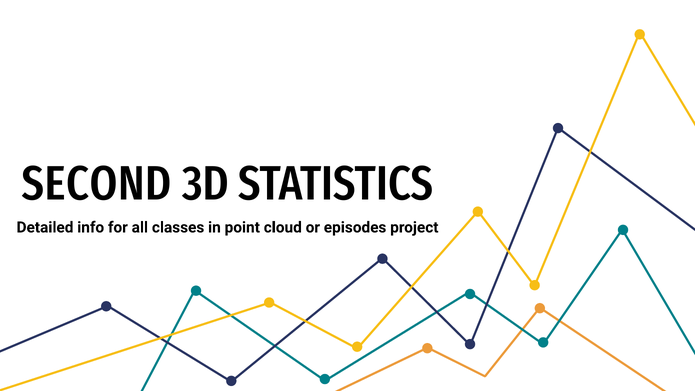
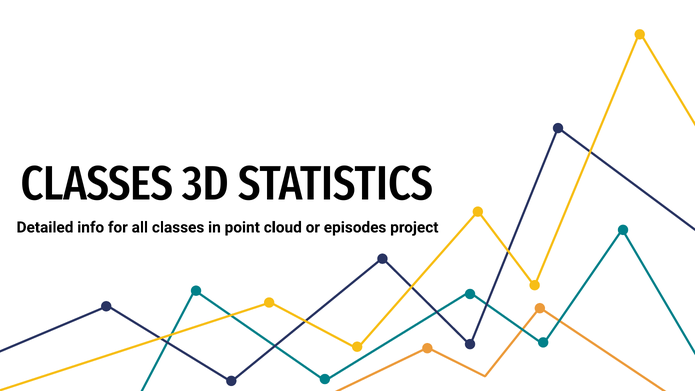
SECOND: SECOND -> CLASSES (97, 184)
